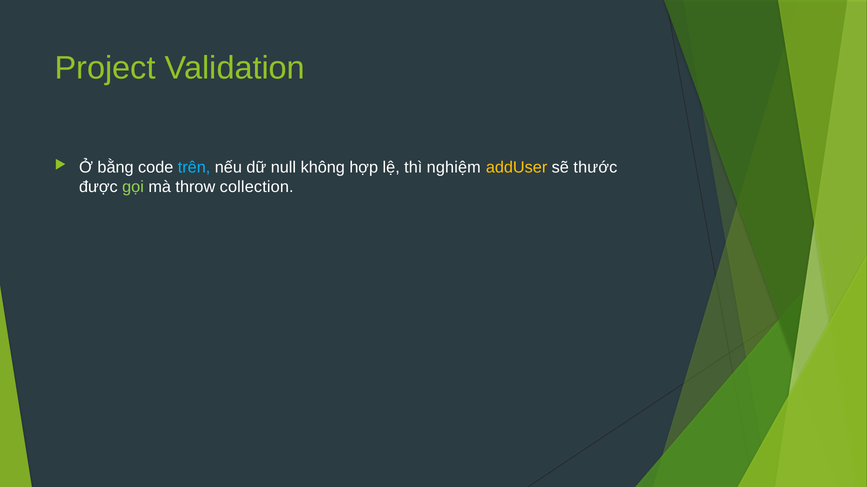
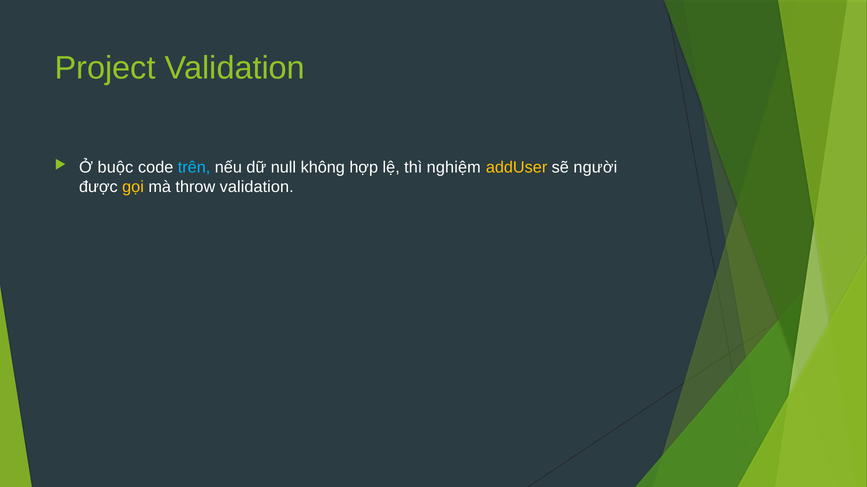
bằng: bằng -> buộc (115, 168)
thước: thước -> người (595, 168)
gọi colour: light green -> yellow (133, 187)
throw collection: collection -> validation (257, 187)
